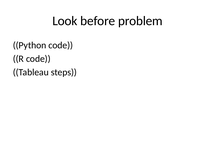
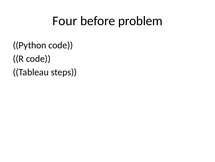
Look: Look -> Four (65, 21)
